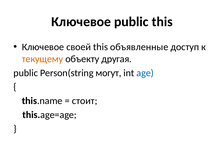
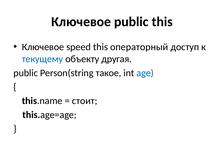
своей: своей -> speed (79, 47)
объявленные: объявленные -> операторный (139, 47)
текущему colour: orange -> blue (43, 59)
могут: могут -> такое (109, 73)
